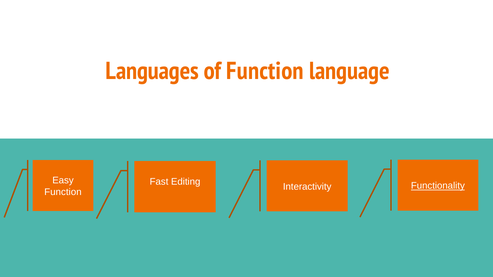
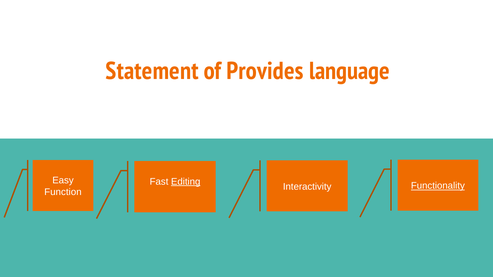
Languages: Languages -> Statement (152, 71)
of Function: Function -> Provides (265, 71)
Editing underline: none -> present (186, 182)
